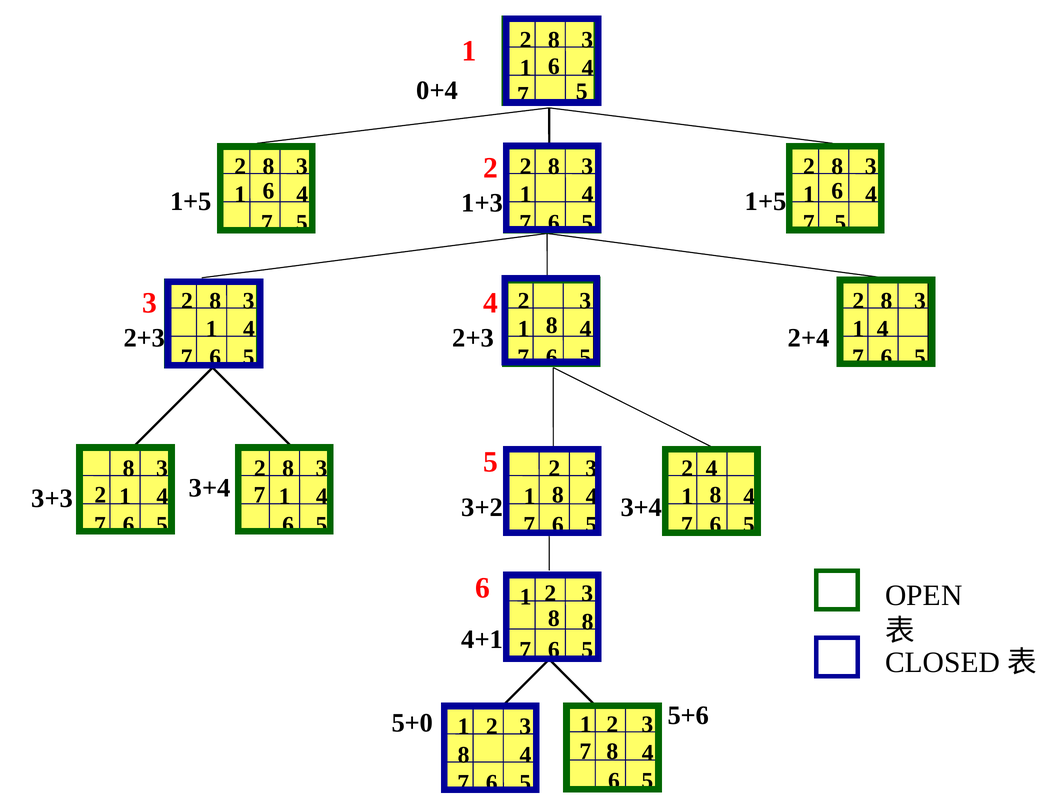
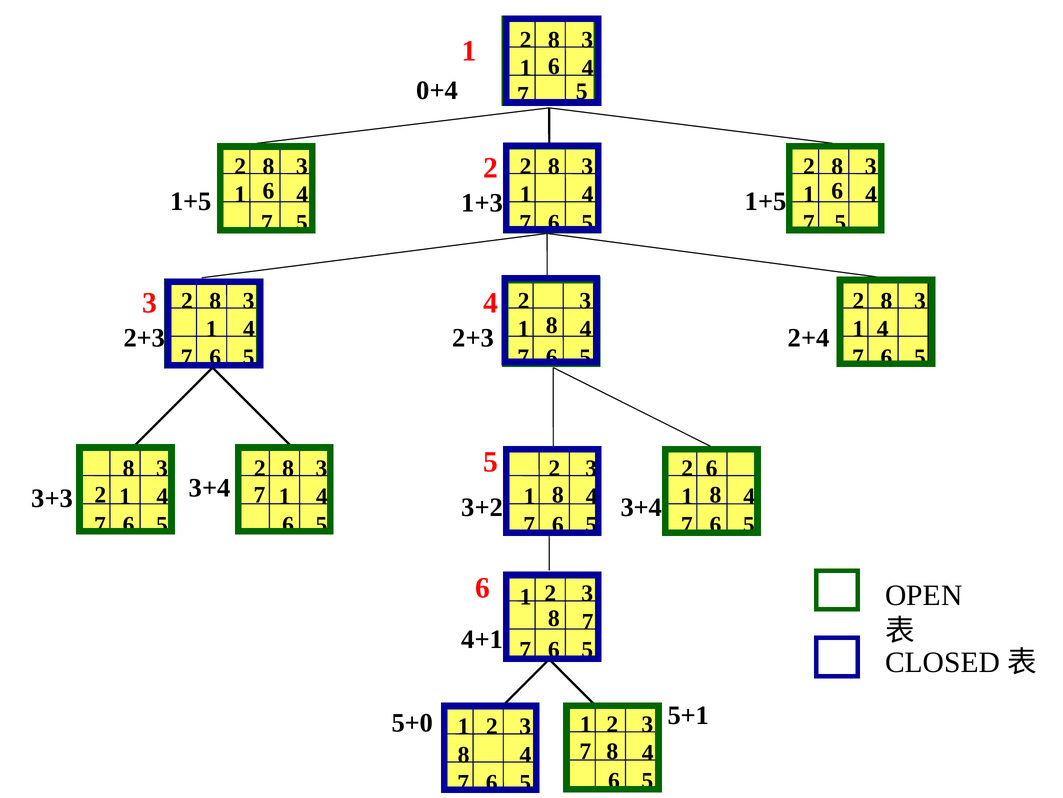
4: 4 -> 6 (712, 468)
8 8: 8 -> 7 (588, 621)
5+6: 5+6 -> 5+1 (688, 715)
